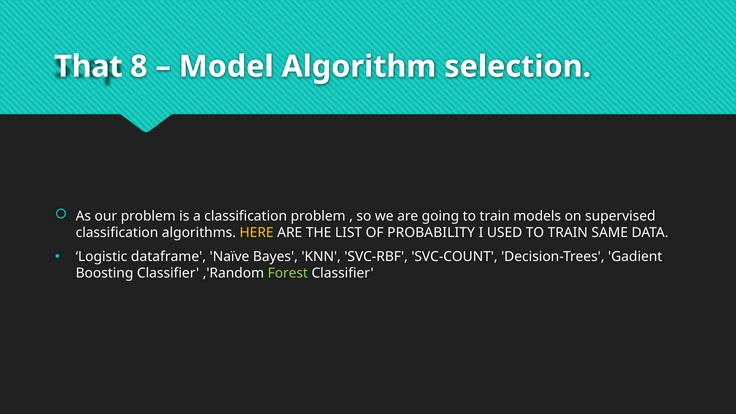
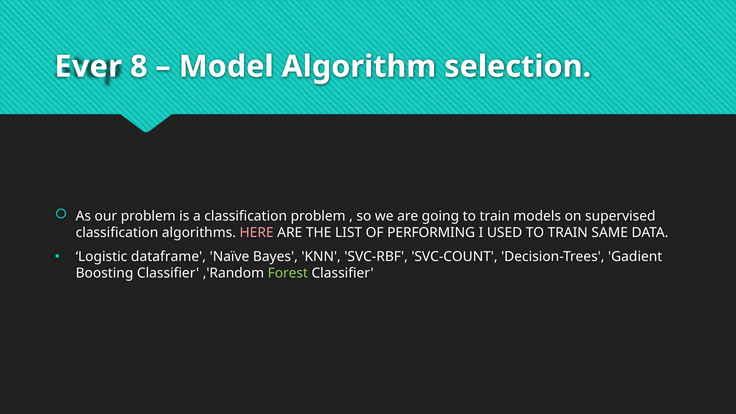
That: That -> Ever (88, 67)
HERE colour: yellow -> pink (257, 233)
PROBABILITY: PROBABILITY -> PERFORMING (431, 233)
